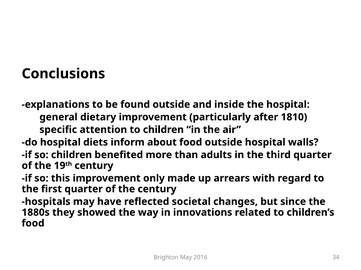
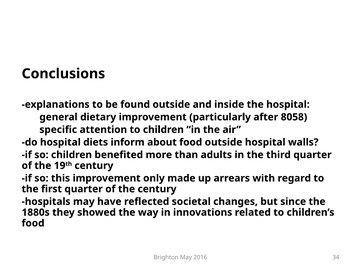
1810: 1810 -> 8058 (294, 117)
